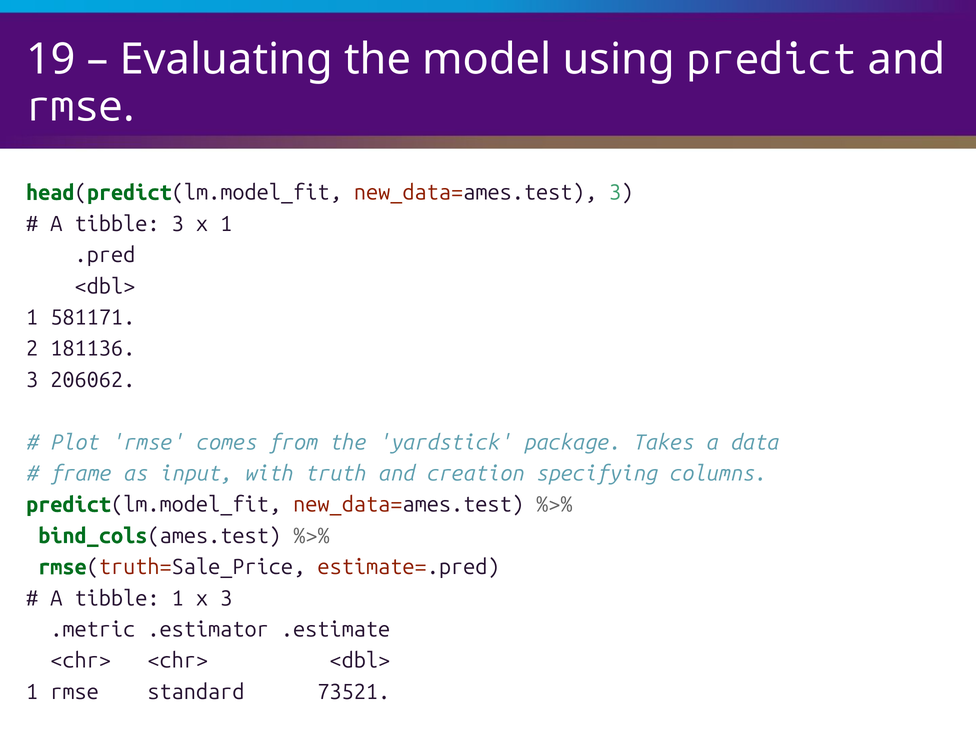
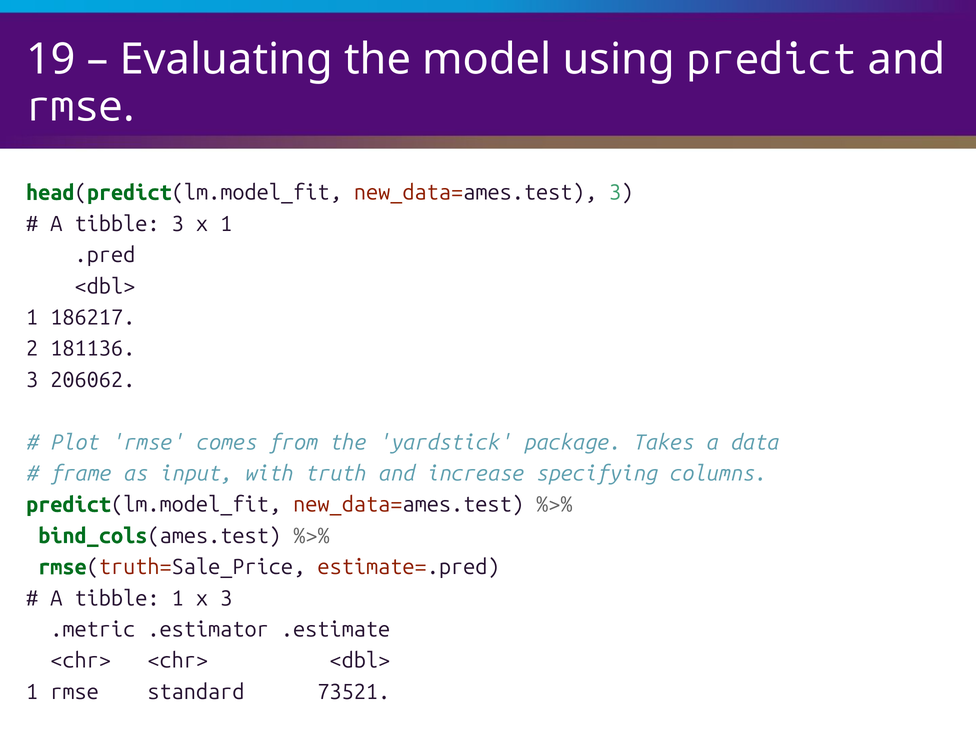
581171: 581171 -> 186217 (93, 318)
creation: creation -> increase (475, 474)
